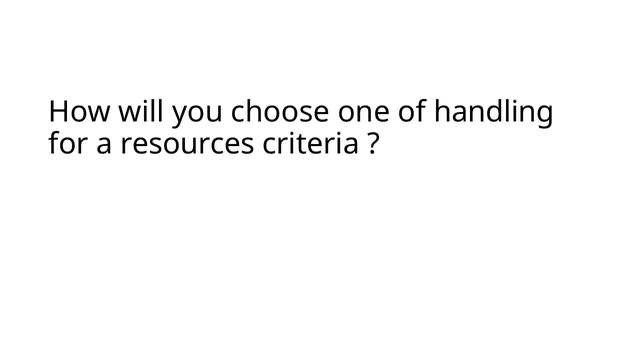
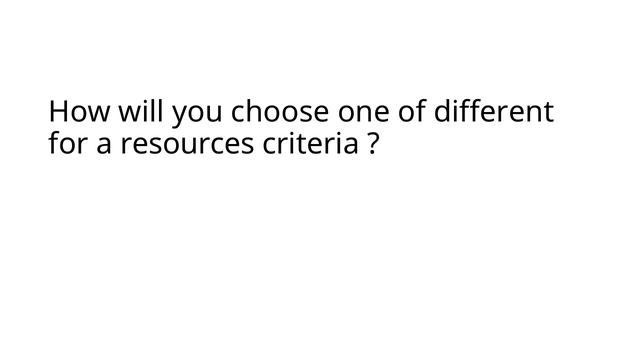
handling: handling -> different (494, 112)
